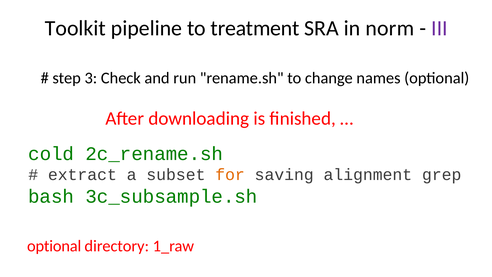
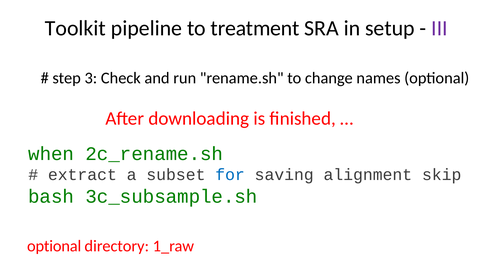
norm: norm -> setup (390, 28)
cold: cold -> when (51, 154)
for colour: orange -> blue (230, 175)
grep: grep -> skip (442, 175)
